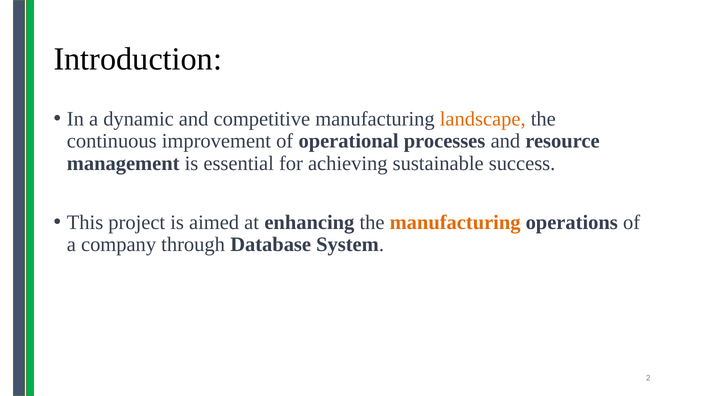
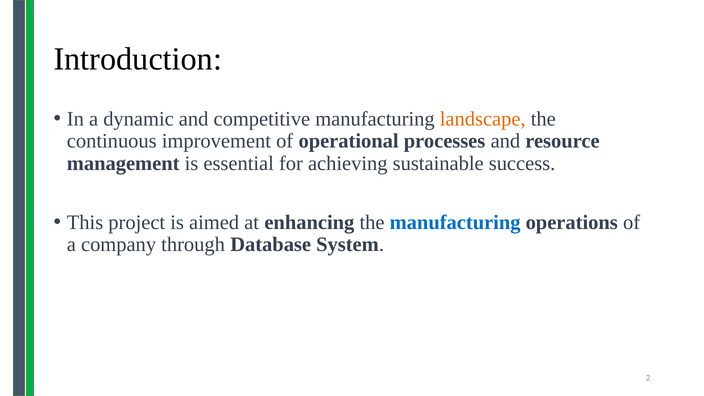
manufacturing colour: orange -> blue (455, 222)
